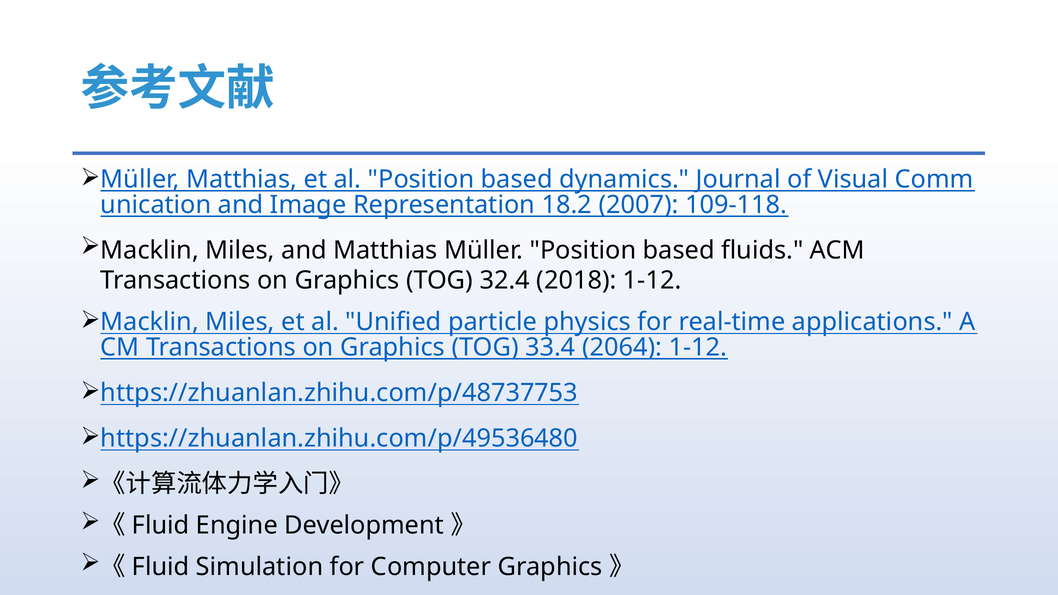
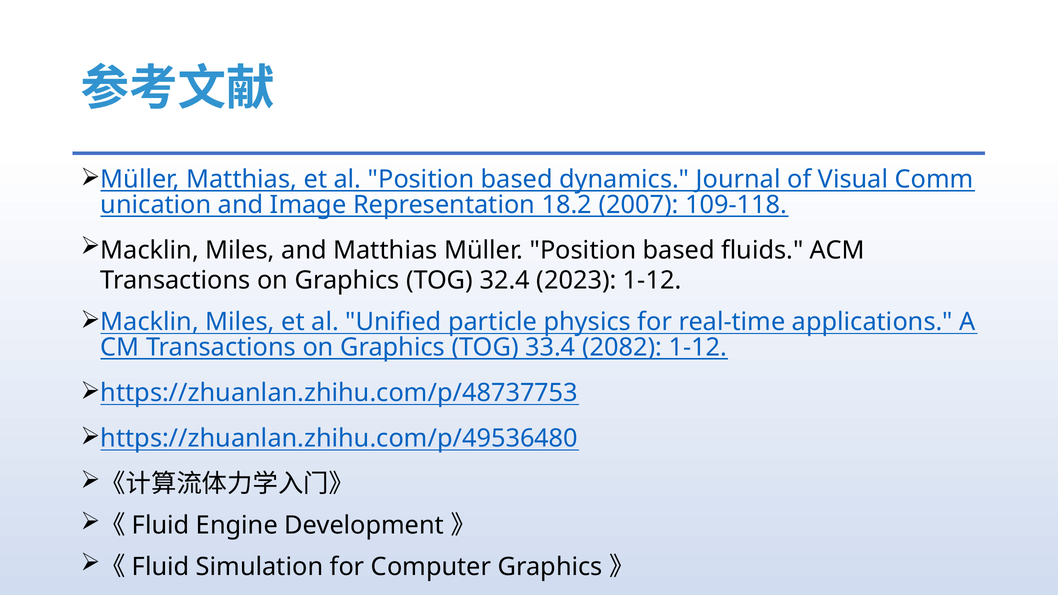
2018: 2018 -> 2023 (576, 281)
2064: 2064 -> 2082 (622, 347)
